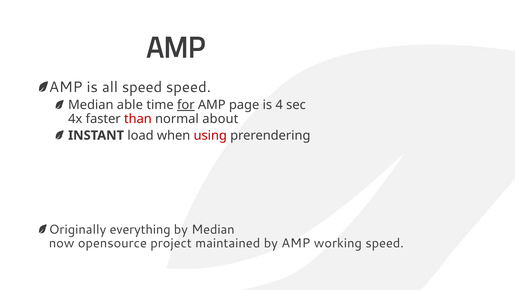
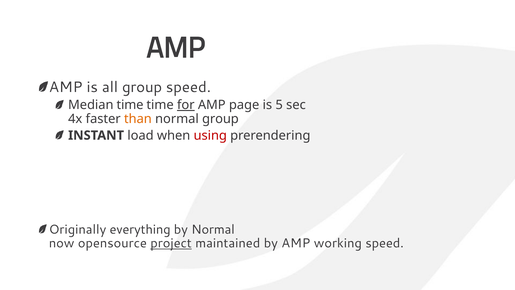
all speed: speed -> group (142, 87)
Median able: able -> time (130, 105)
4: 4 -> 5 (279, 105)
than colour: red -> orange (138, 119)
normal about: about -> group (220, 119)
by Median: Median -> Normal (213, 229)
project underline: none -> present (171, 243)
